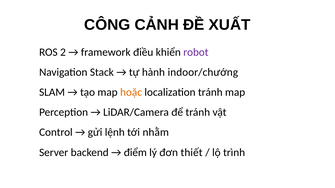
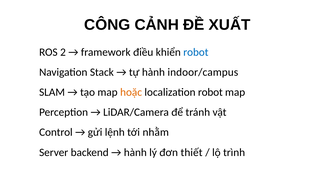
robot colour: purple -> blue (196, 52)
indoor/chướng: indoor/chướng -> indoor/campus (203, 72)
localization tránh: tránh -> robot (210, 92)
điểm: điểm -> hành (135, 153)
